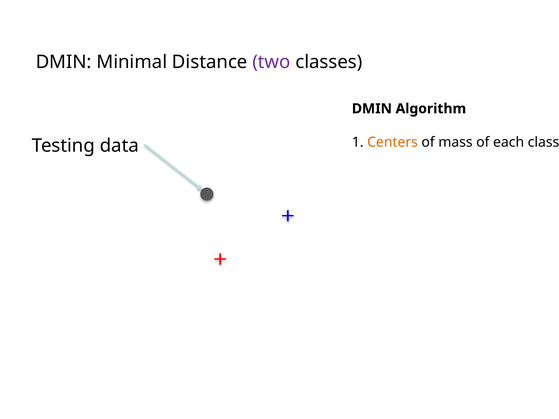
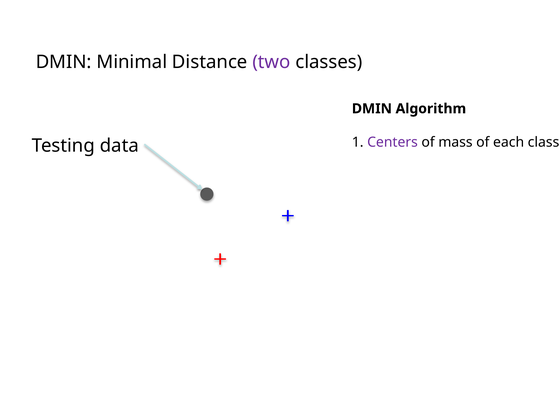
Centers colour: orange -> purple (393, 142)
